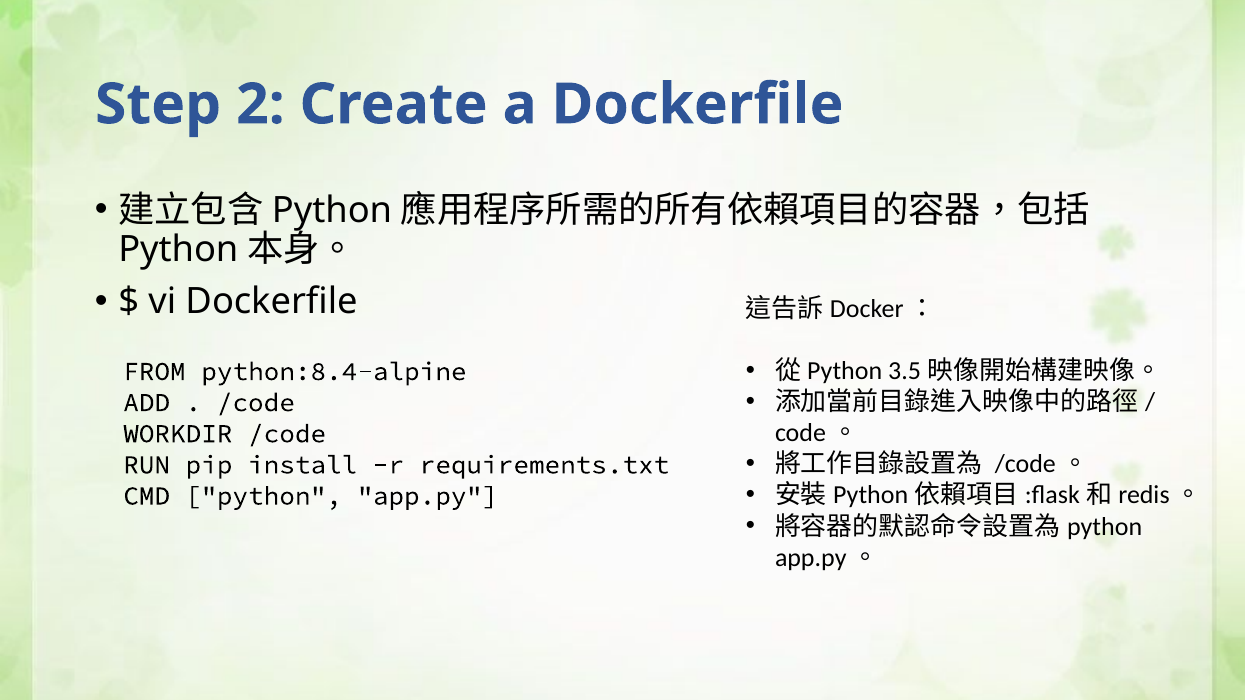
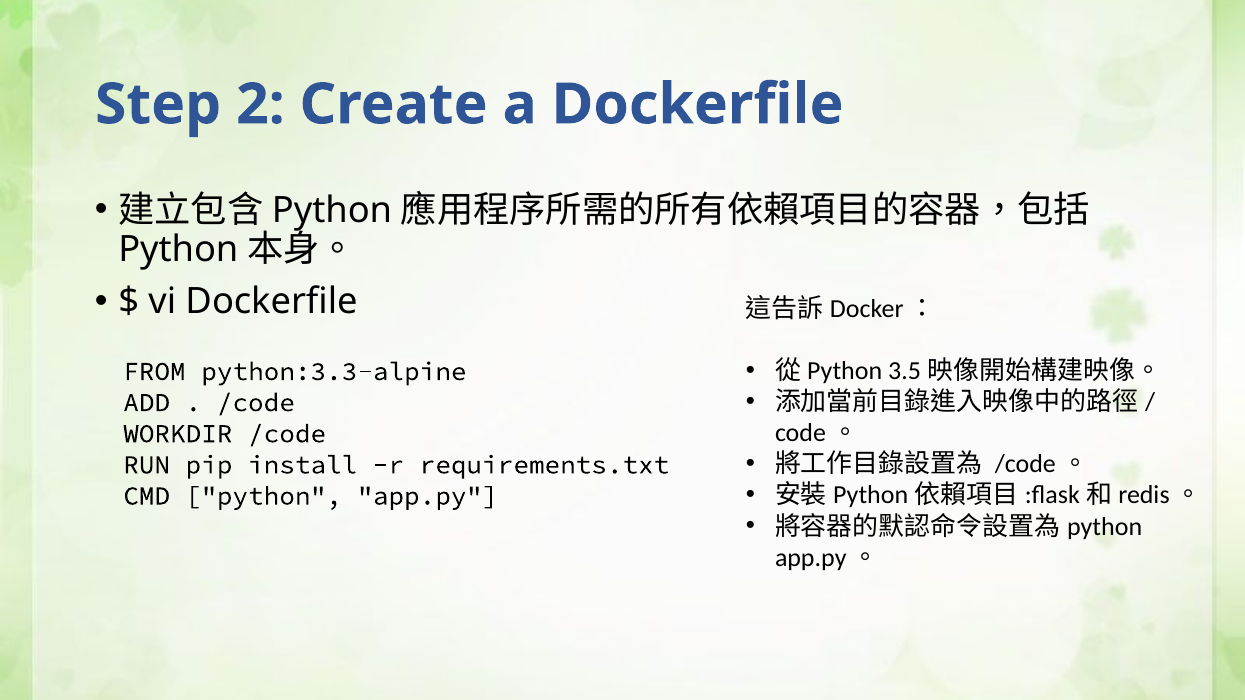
python:8.4-alpine: python:8.4-alpine -> python:3.3-alpine (334, 372)
